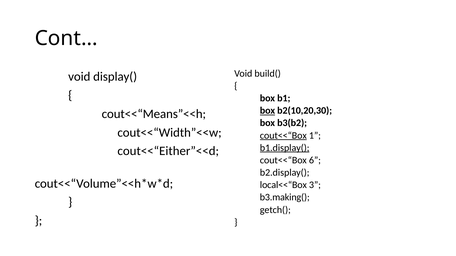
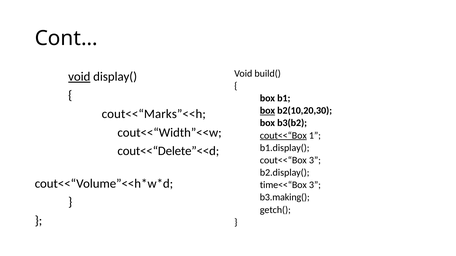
void underline: none -> present (79, 77)
cout<<“Means”<<h: cout<<“Means”<<h -> cout<<“Marks”<<h (154, 114)
b1.display( underline: present -> none (285, 148)
cout<<“Either”<<d: cout<<“Either”<<d -> cout<<“Delete”<<d (168, 151)
cout<<“Box 6: 6 -> 3 (315, 160)
local<<“Box: local<<“Box -> time<<“Box (283, 185)
